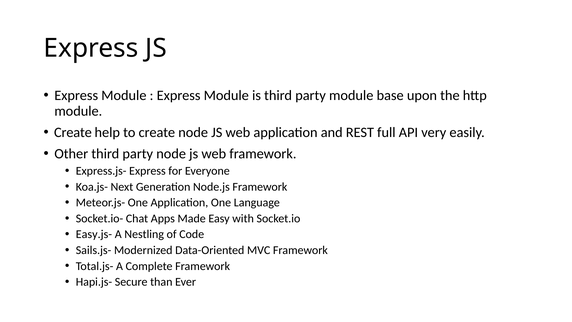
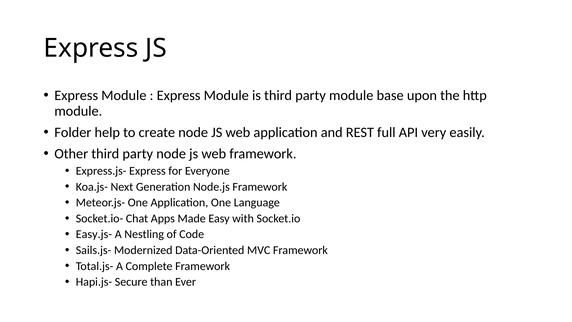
Create: Create -> Folder (73, 132)
